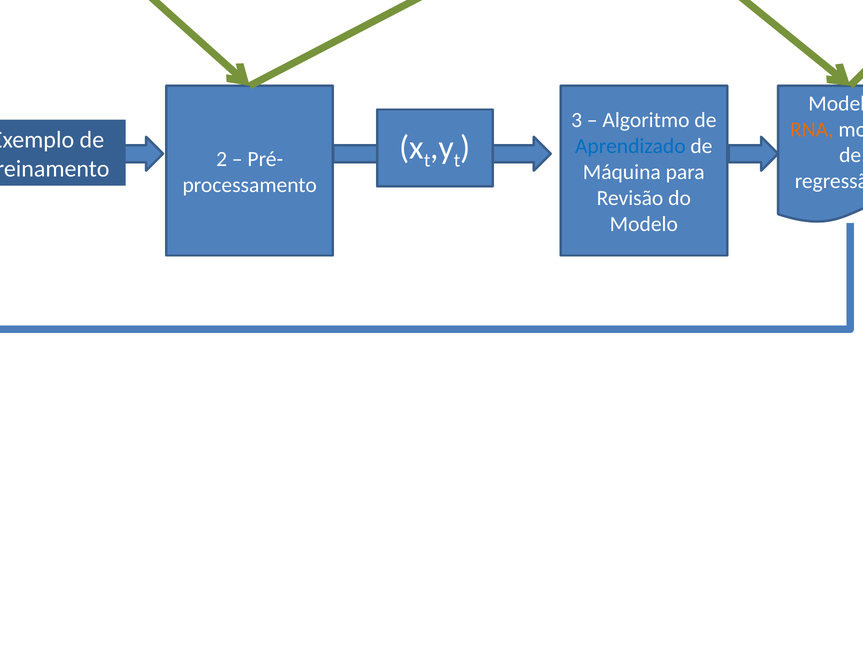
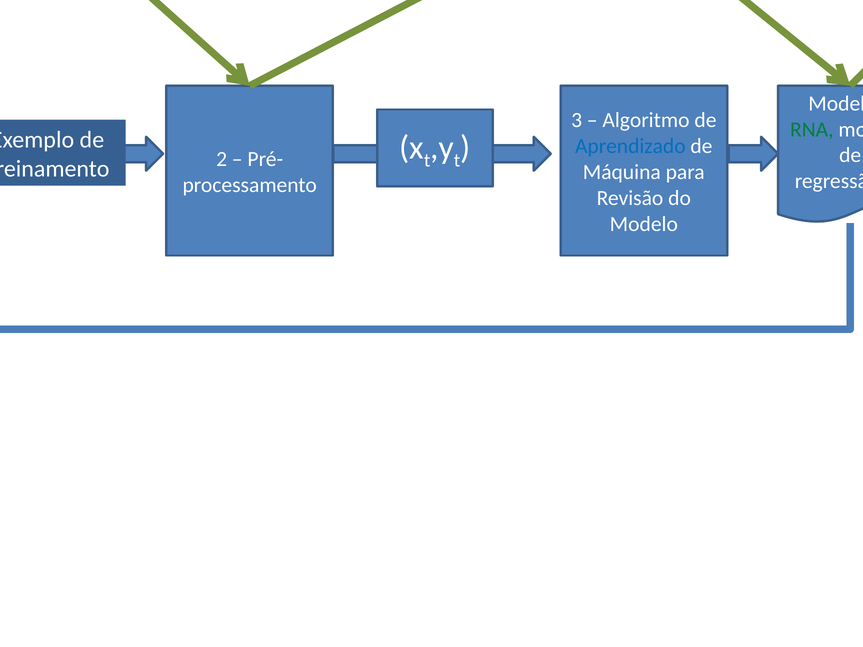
RNA colour: orange -> green (812, 129)
